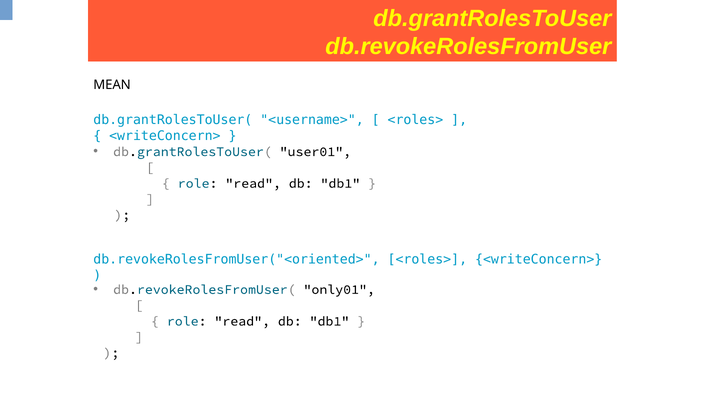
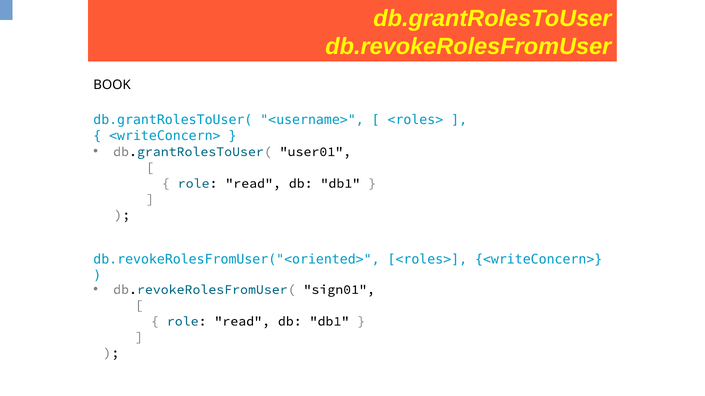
MEAN: MEAN -> BOOK (112, 85)
only01: only01 -> sign01 (339, 290)
